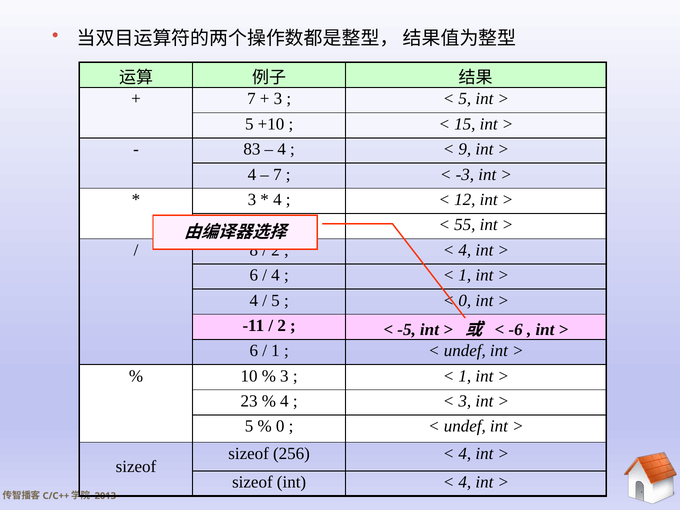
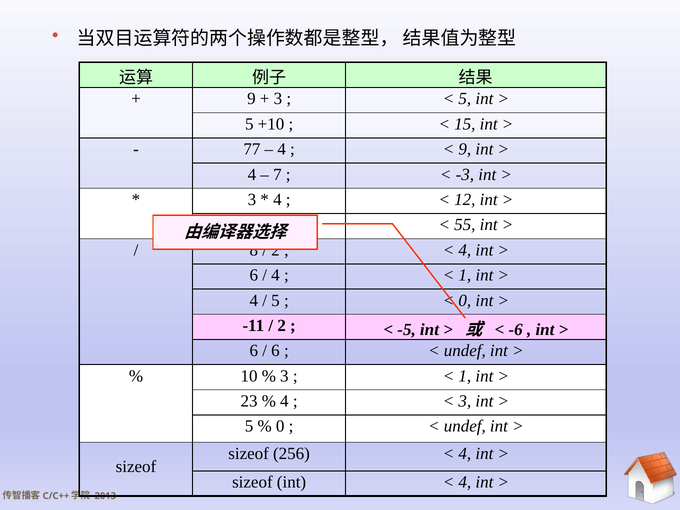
7: 7 -> 9 (251, 99)
83: 83 -> 77 (252, 149)
1: 1 -> 6 (275, 351)
